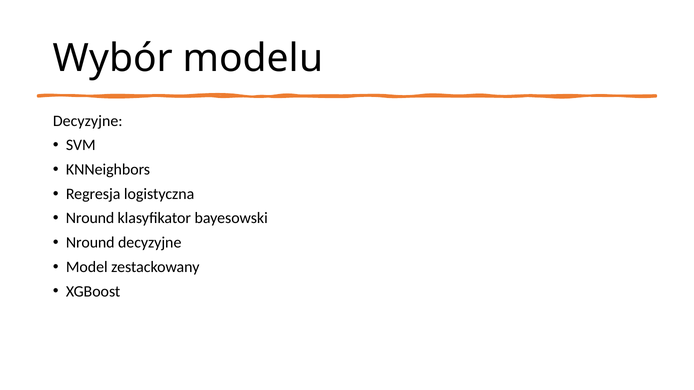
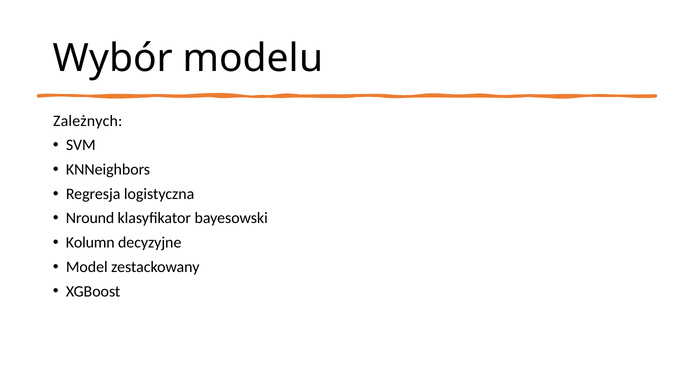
Decyzyjne: Decyzyjne -> Zależnych (88, 121)
Nround: Nround -> Kolumn (90, 243)
